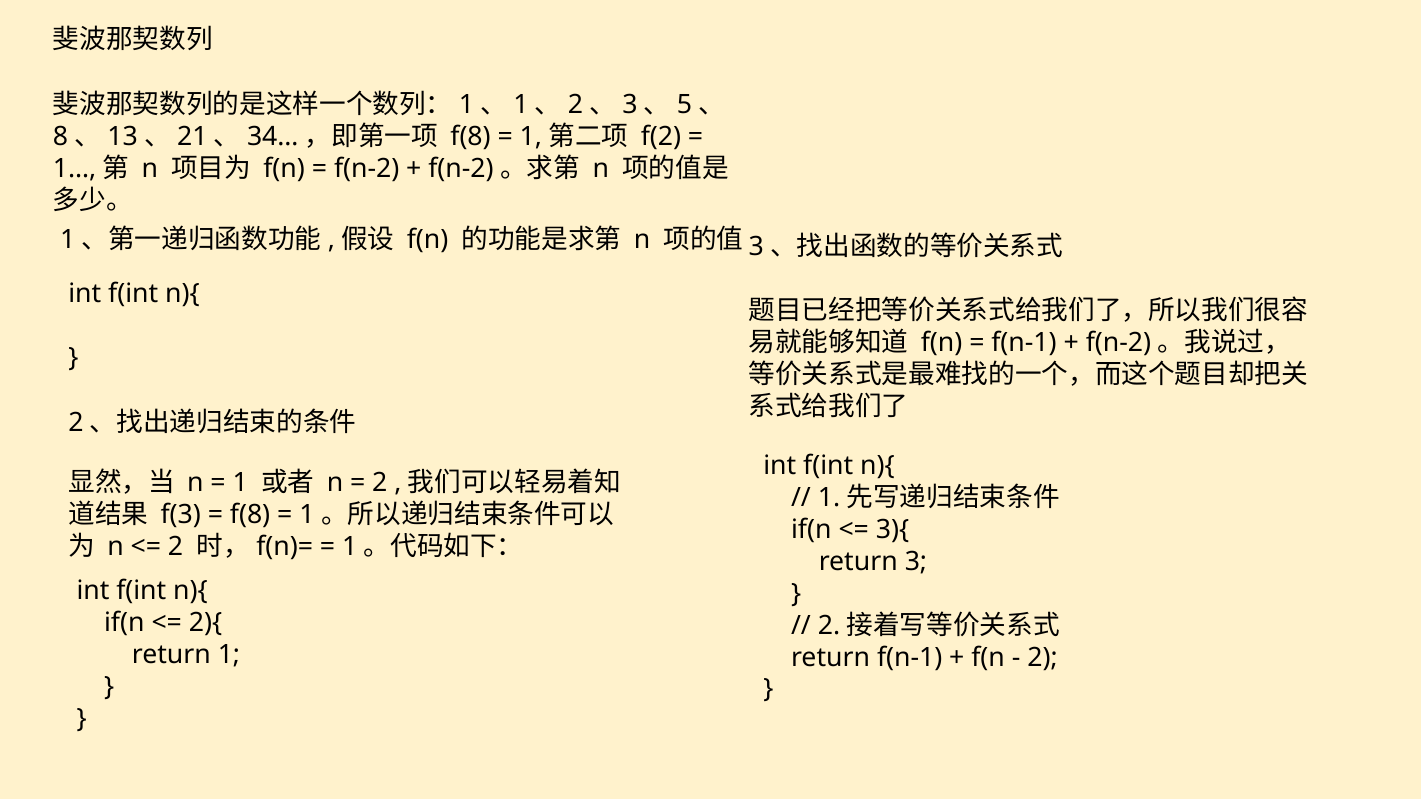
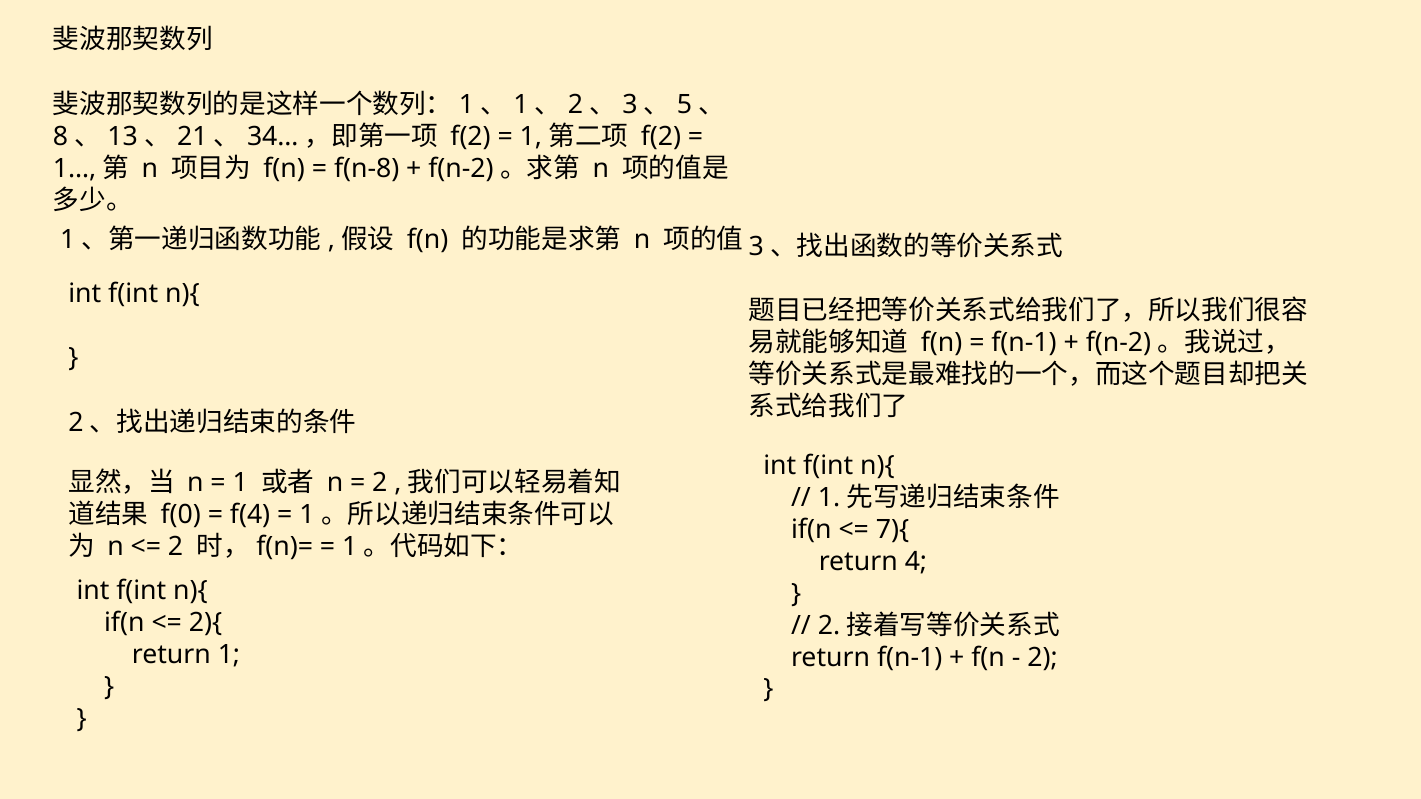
f(8: f(8 -> f(2 (471, 137)
f(n-2: f(n-2 -> f(n-8 (367, 169)
f(3: f(3 -> f(0 (181, 515)
f(8: f(8 -> f(4 (250, 515)
3){: 3){ -> 7){ (892, 530)
3: 3 -> 4 (916, 562)
